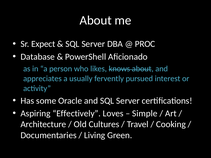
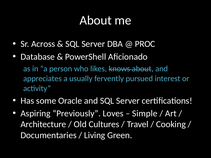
Expect: Expect -> Across (43, 44)
Effectively: Effectively -> Previously (77, 114)
